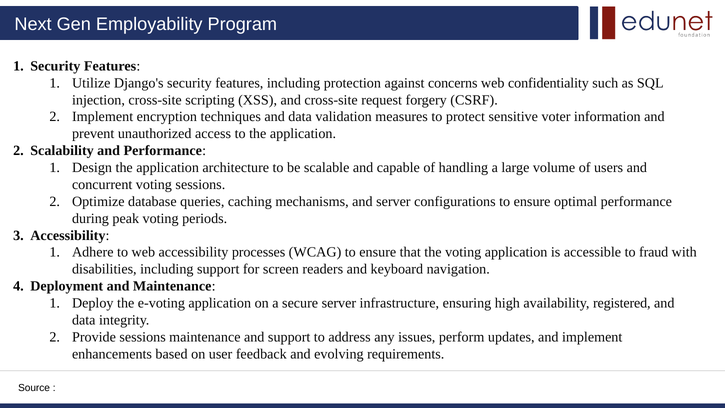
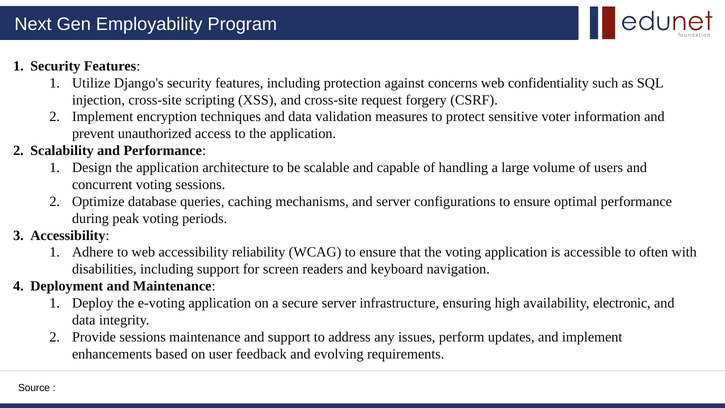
processes: processes -> reliability (259, 252)
fraud: fraud -> often (654, 252)
registered: registered -> electronic (622, 303)
